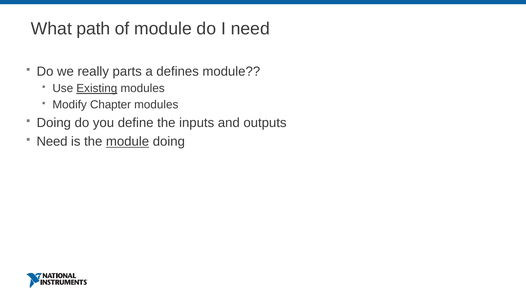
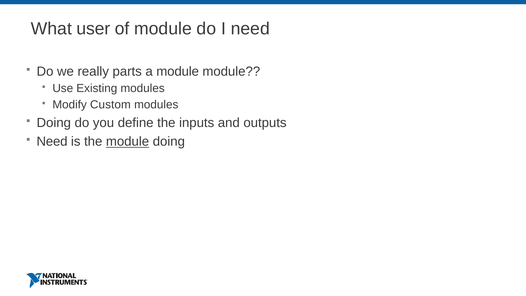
path: path -> user (93, 29)
a defines: defines -> module (178, 72)
Existing underline: present -> none (97, 88)
Chapter: Chapter -> Custom (110, 105)
